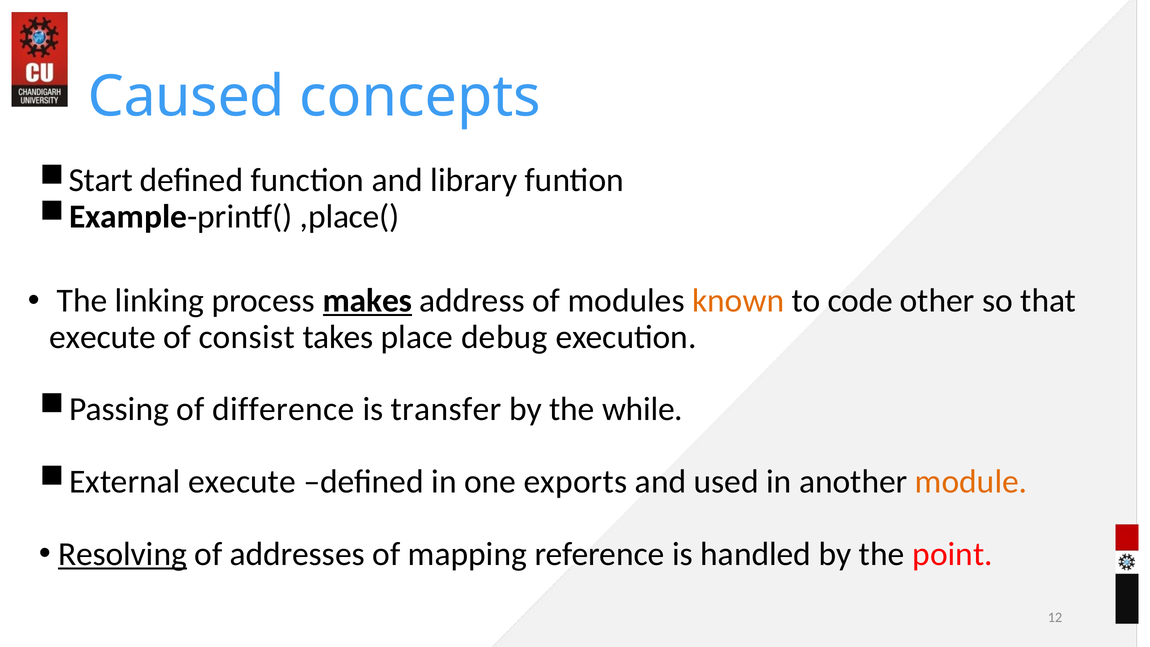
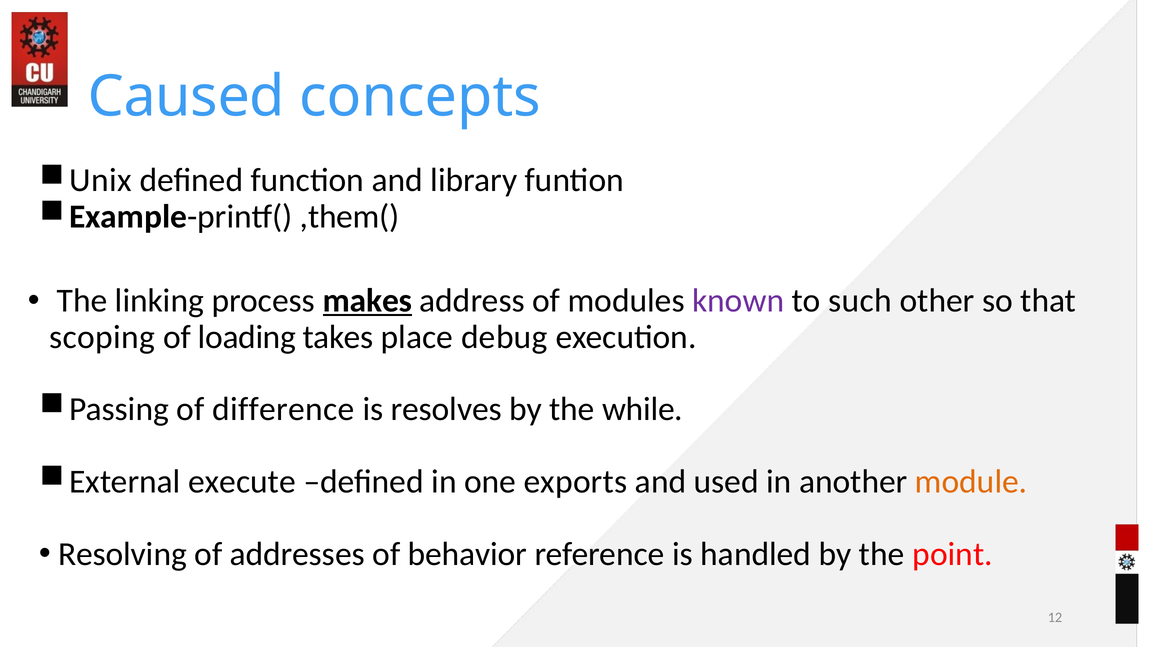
Start: Start -> Unix (100, 180)
,place(: ,place( -> ,them( (350, 216)
known colour: orange -> purple (738, 301)
code: code -> such (860, 301)
execute: execute -> scoping (102, 337)
consist: consist -> loading (247, 337)
transfer: transfer -> resolves (446, 409)
Resolving underline: present -> none (122, 554)
mapping: mapping -> behavior (468, 554)
